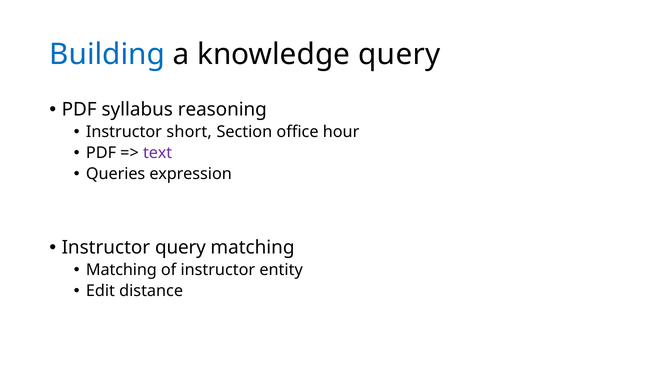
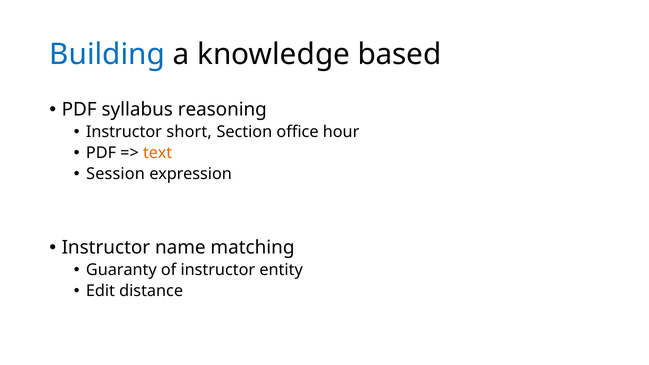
knowledge query: query -> based (400, 55)
text colour: purple -> orange (158, 153)
Queries: Queries -> Session (115, 174)
Instructor query: query -> name (180, 248)
Matching: Matching -> Guaranty (121, 270)
